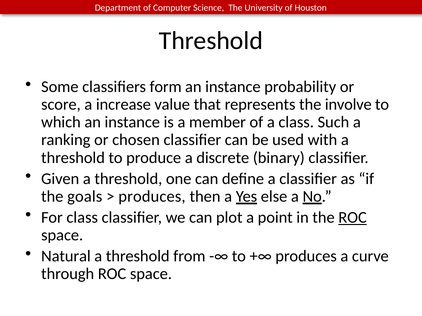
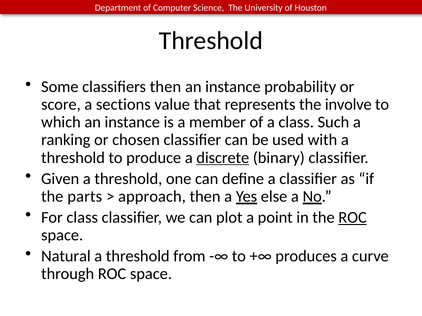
classifiers form: form -> then (165, 87)
increase: increase -> sections (123, 105)
discrete underline: none -> present (223, 158)
goals: goals -> parts (85, 197)
produces: produces -> approach (152, 197)
